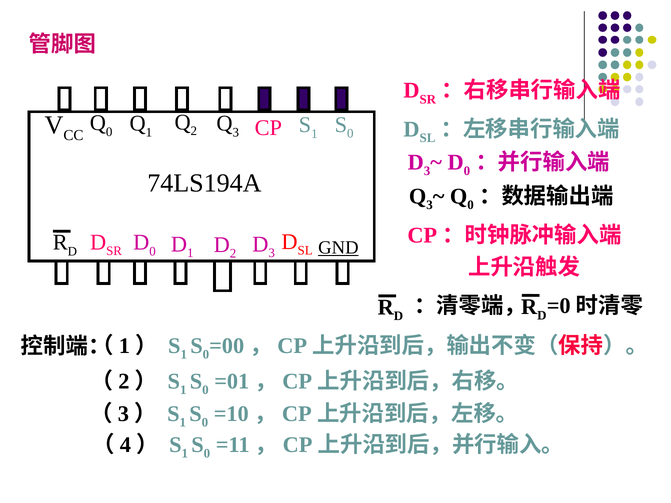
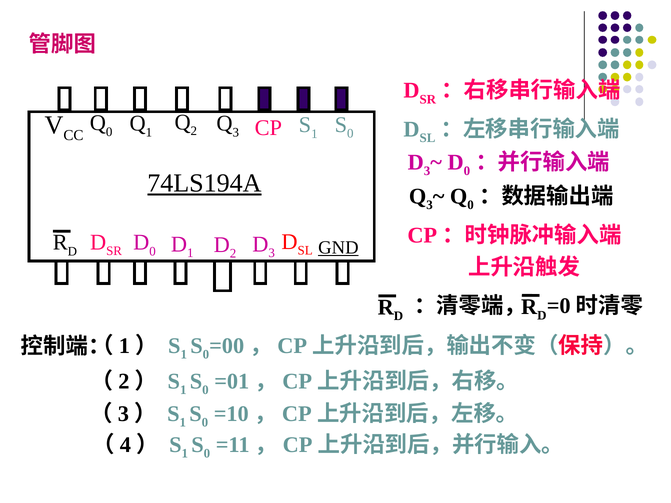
74LS194A underline: none -> present (204, 183)
